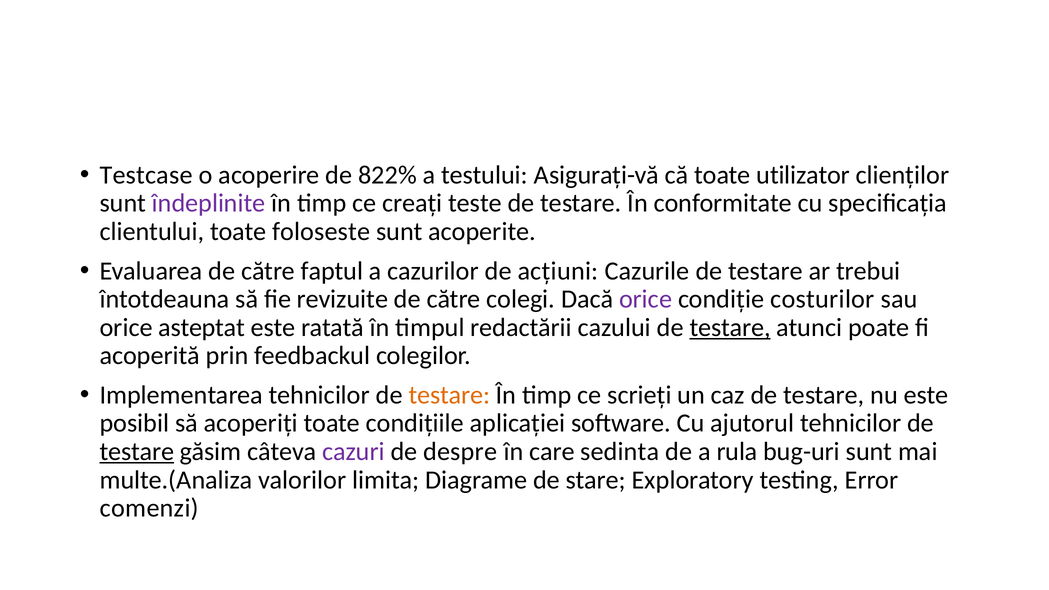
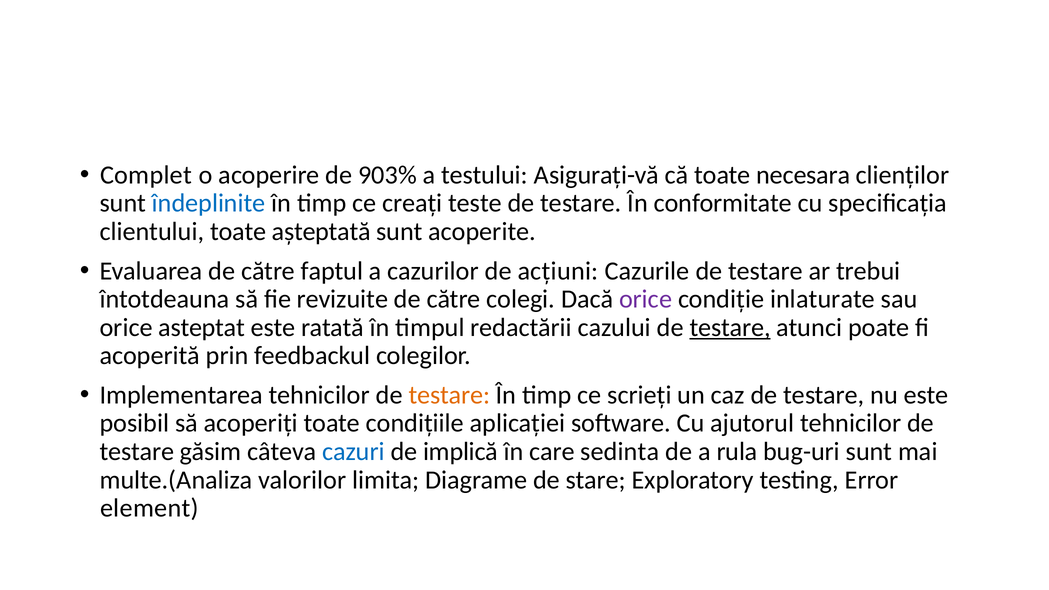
Testcase: Testcase -> Complet (146, 175)
822%: 822% -> 903% (387, 175)
utilizator: utilizator -> necesara (803, 175)
îndeplinite colour: purple -> blue (209, 203)
foloseste: foloseste -> așteptată (321, 232)
costurilor: costurilor -> inlaturate (823, 299)
testare underline: present -> none (137, 452)
cazuri colour: purple -> blue (353, 452)
despre: despre -> implică (461, 452)
comenzi: comenzi -> element (149, 508)
